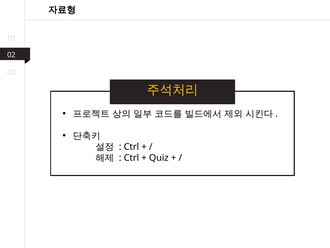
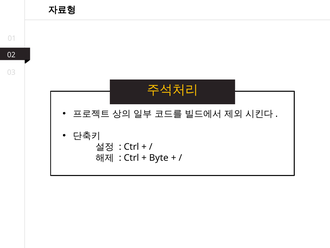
Quiz: Quiz -> Byte (159, 158)
